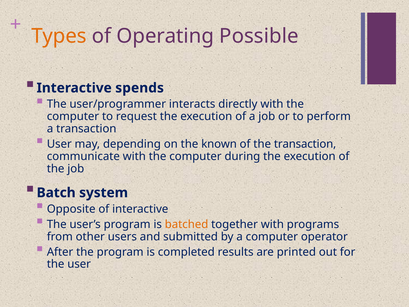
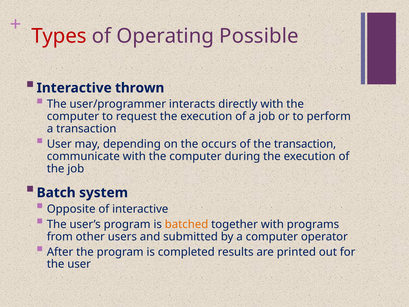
Types colour: orange -> red (59, 36)
spends: spends -> thrown (140, 88)
known: known -> occurs (219, 144)
